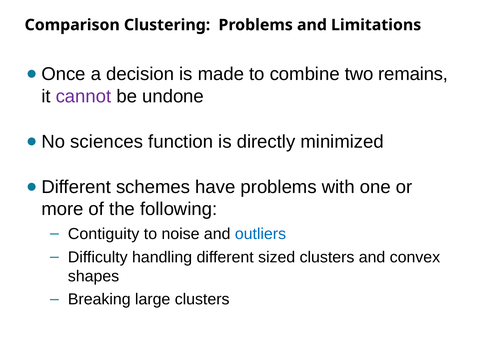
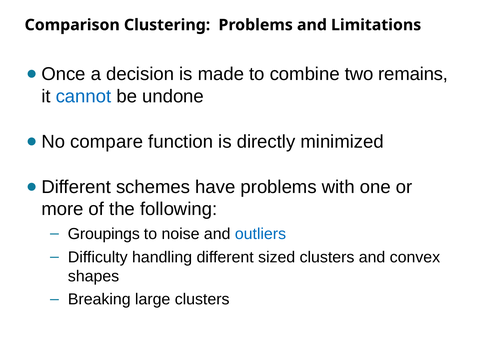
cannot colour: purple -> blue (84, 97)
sciences: sciences -> compare (107, 142)
Contiguity: Contiguity -> Groupings (104, 234)
